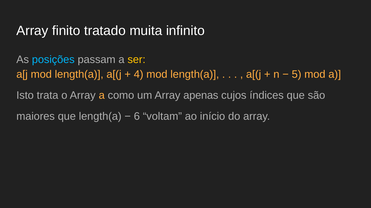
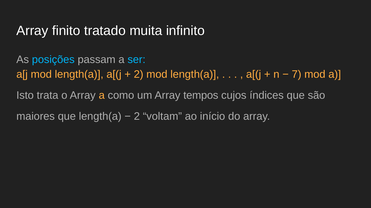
ser colour: yellow -> light blue (137, 60)
4: 4 -> 2 (139, 75)
5: 5 -> 7 (297, 75)
apenas: apenas -> tempos (201, 96)
6: 6 -> 2 (137, 117)
